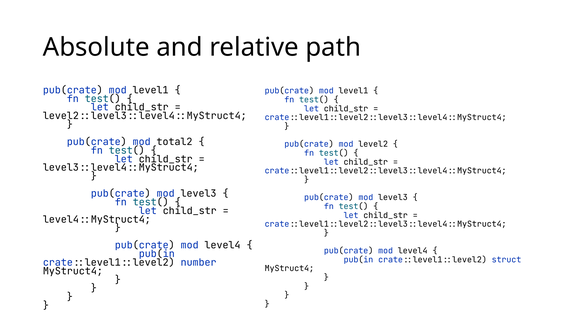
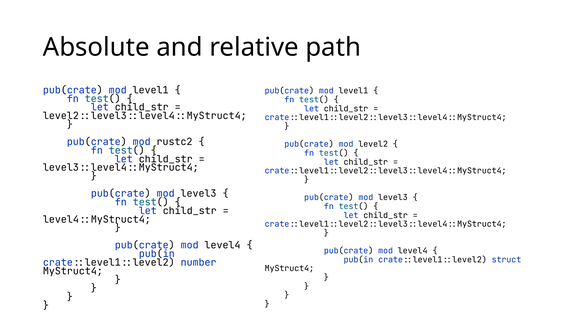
total2: total2 -> rustc2 (175, 142)
